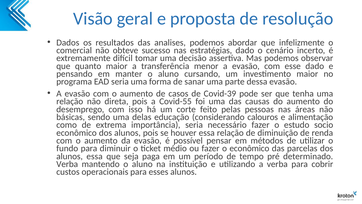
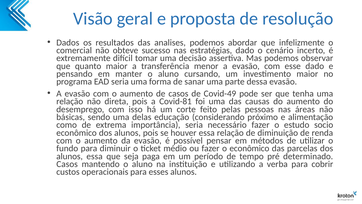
Covid-39: Covid-39 -> Covid-49 (220, 93)
Covid-55: Covid-55 -> Covid-81 (175, 101)
calouros: calouros -> próximo (263, 117)
Verba: Verba -> Casos (67, 164)
